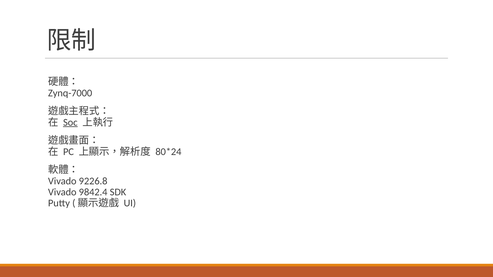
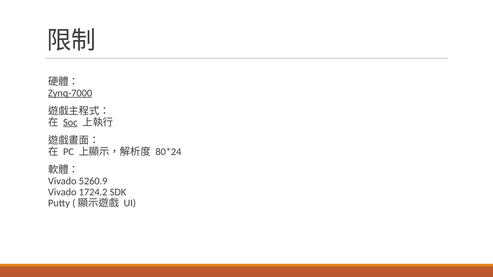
Zynq-7000 underline: none -> present (70, 93)
9226.8: 9226.8 -> 5260.9 (93, 181)
9842.4: 9842.4 -> 1724.2 (93, 192)
